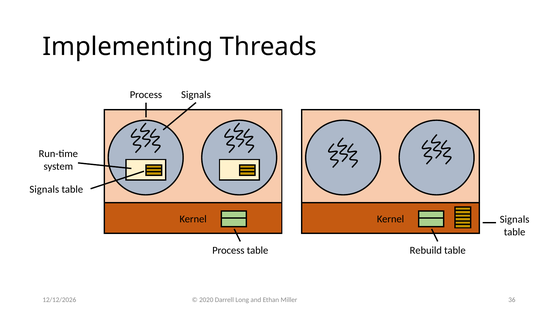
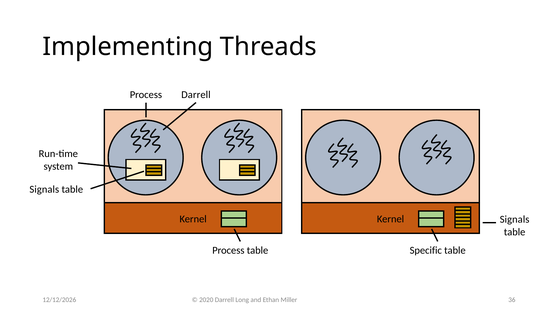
Process Signals: Signals -> Darrell (196, 95)
Rebuild: Rebuild -> Specific (426, 250)
